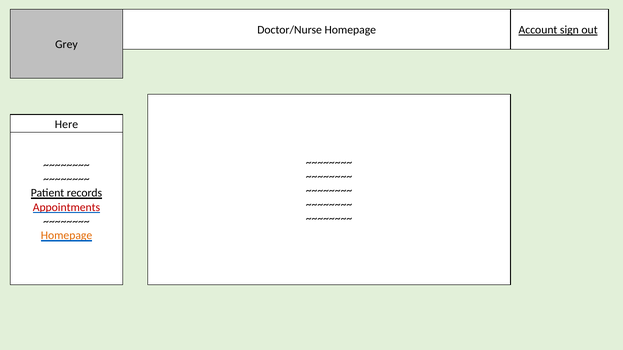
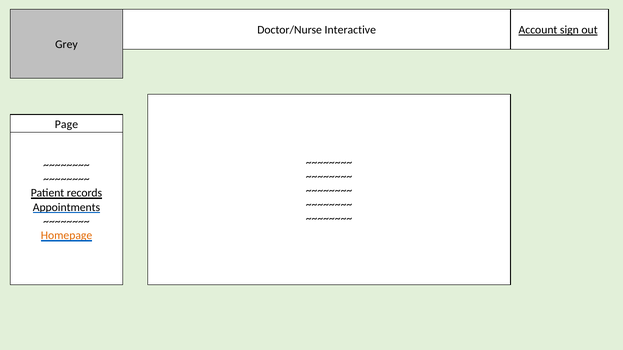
Doctor/Nurse Homepage: Homepage -> Interactive (350, 30)
Here: Here -> Page (66, 124)
Appointments colour: red -> black (66, 208)
